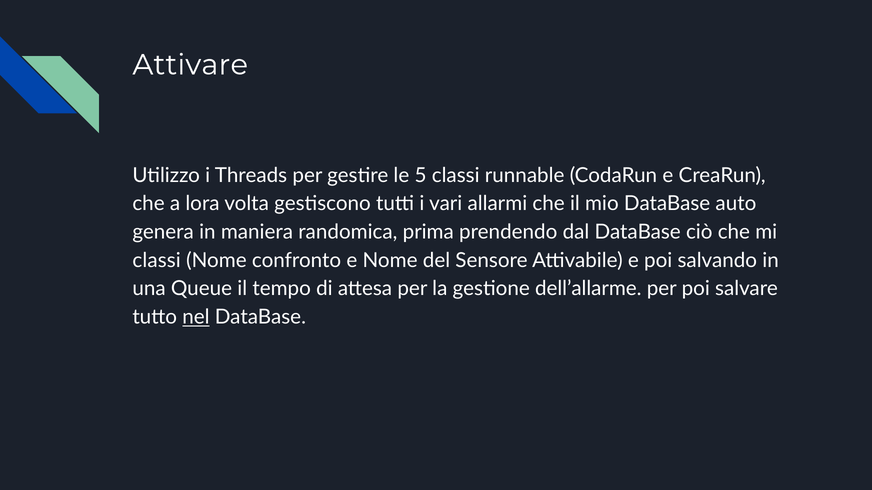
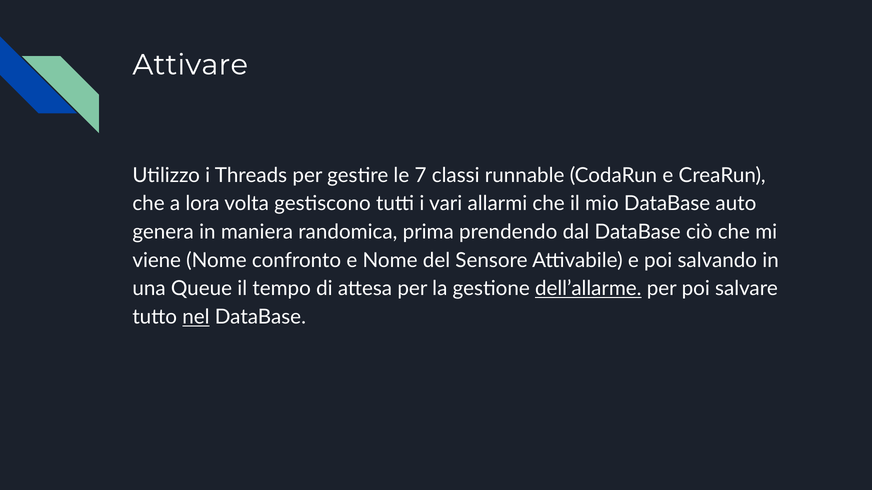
5: 5 -> 7 (420, 175)
classi: classi -> viene (157, 261)
dell’allarme underline: none -> present (588, 289)
